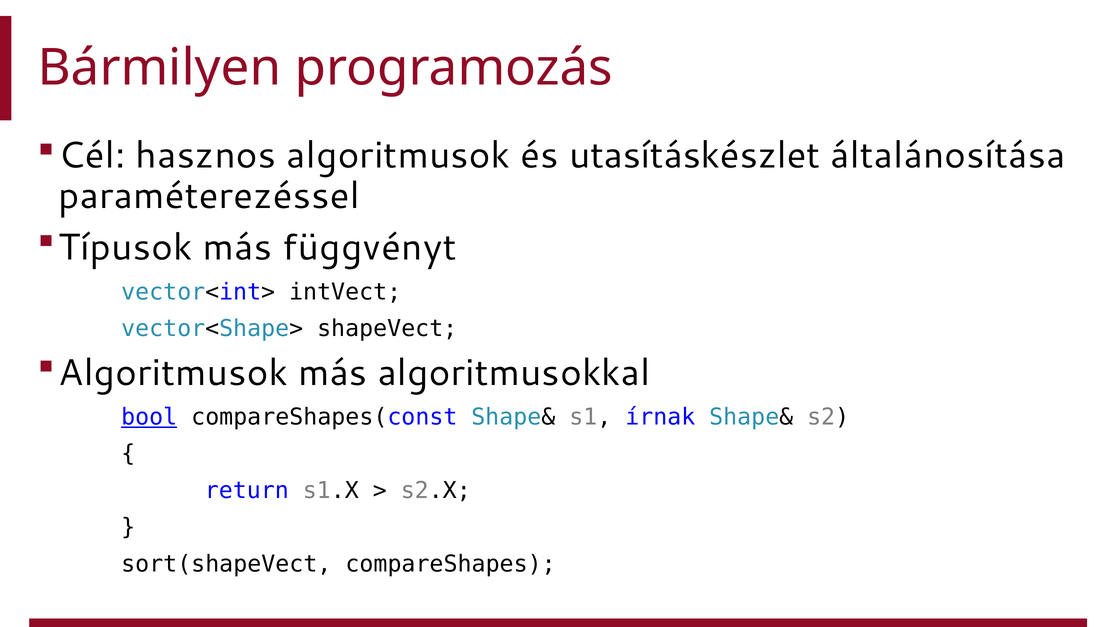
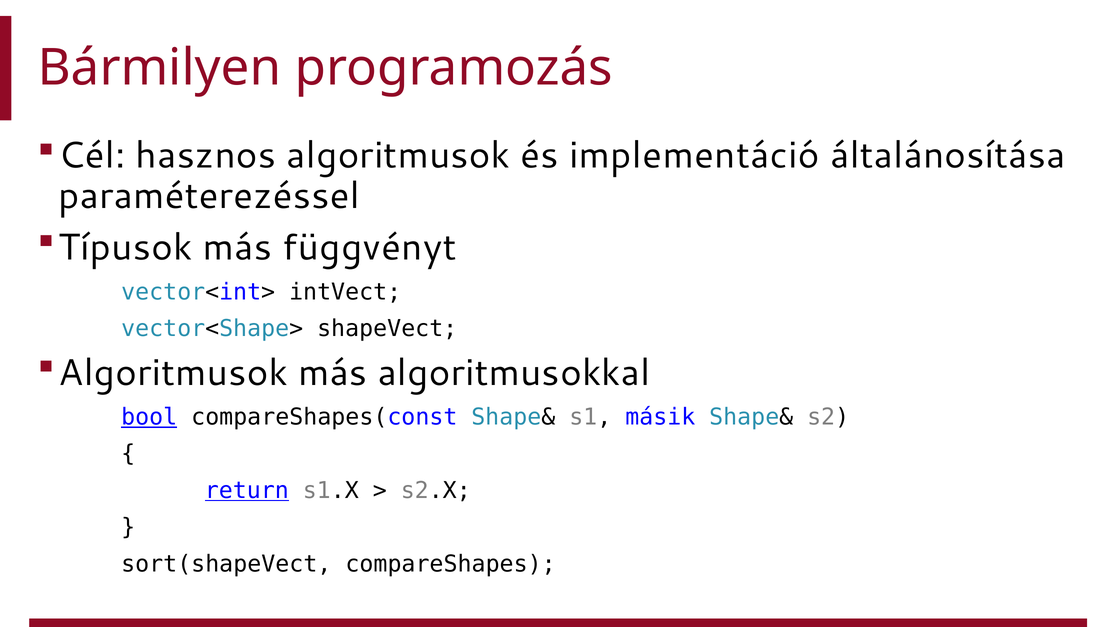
utasításkészlet: utasításkészlet -> implementáció (694, 156)
írnak: írnak -> másik (660, 417)
return underline: none -> present (247, 491)
